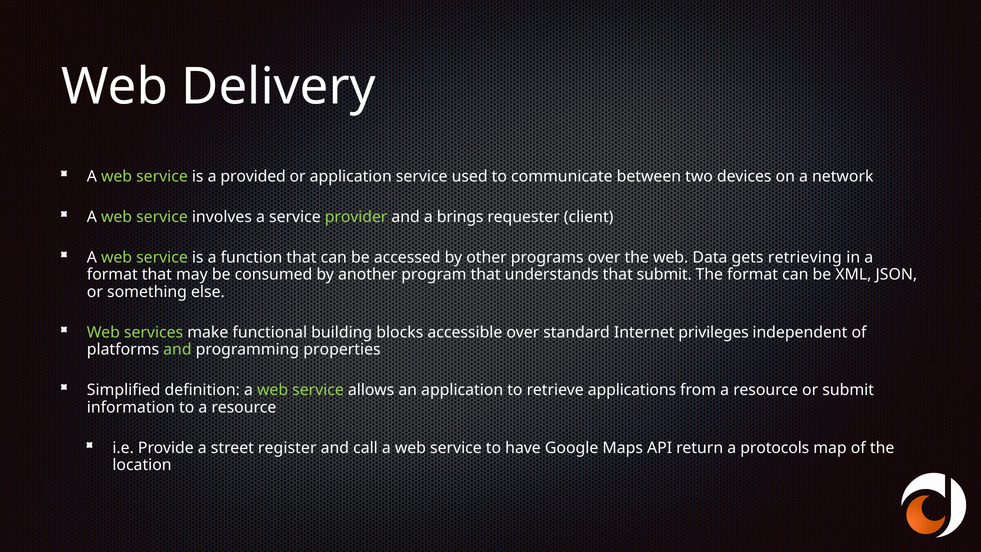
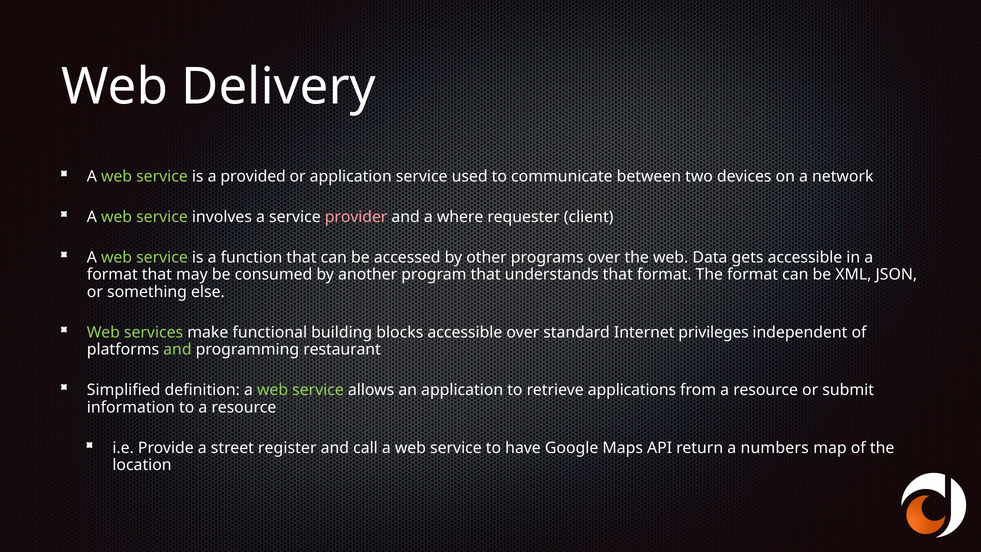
provider colour: light green -> pink (356, 217)
brings: brings -> where (460, 217)
gets retrieving: retrieving -> accessible (805, 258)
that submit: submit -> format (664, 275)
properties: properties -> restaurant (342, 349)
protocols: protocols -> numbers (775, 448)
